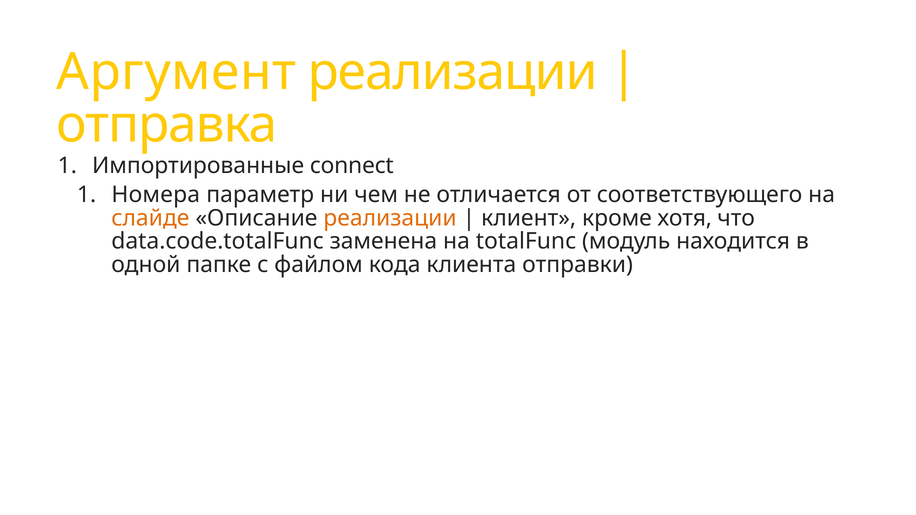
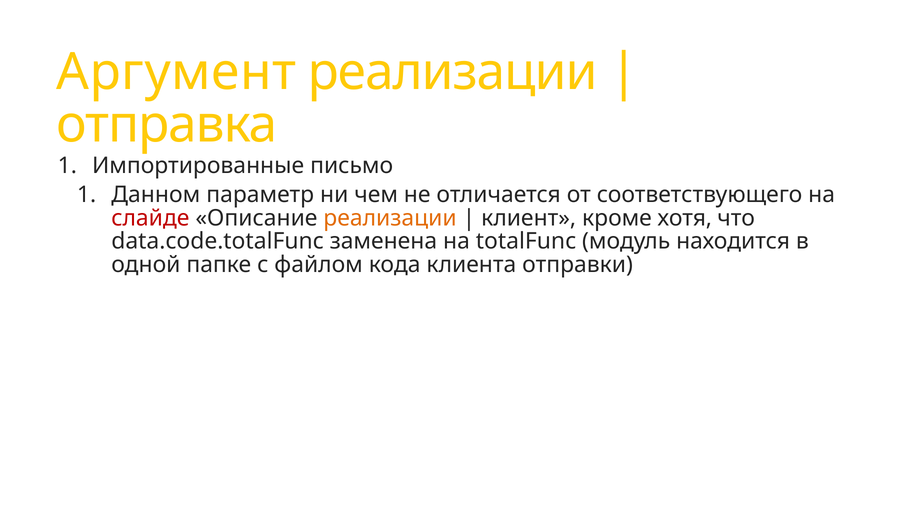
connect: connect -> письмо (352, 166)
Номера: Номера -> Данном (156, 195)
слайде colour: orange -> red (150, 218)
